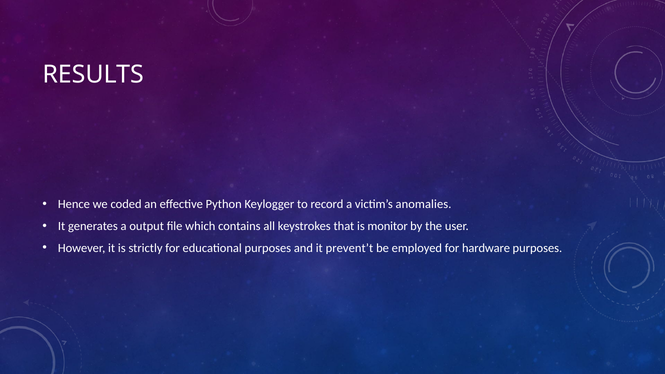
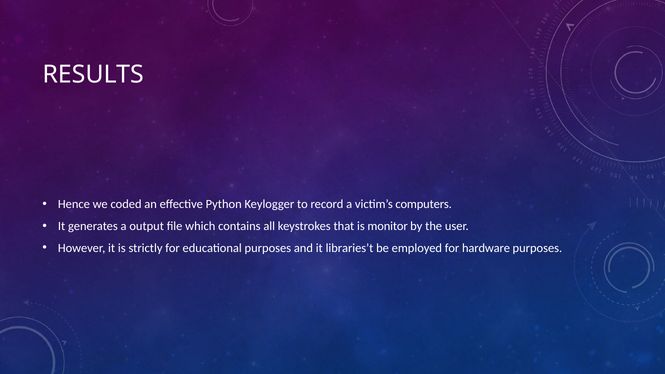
anomalies: anomalies -> computers (424, 204)
prevent’t: prevent’t -> libraries’t (349, 248)
